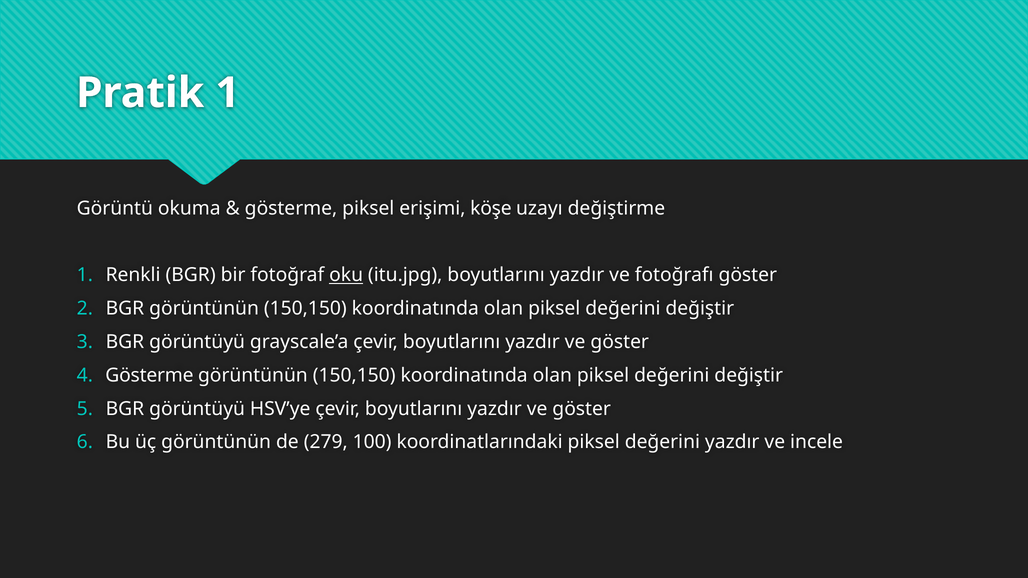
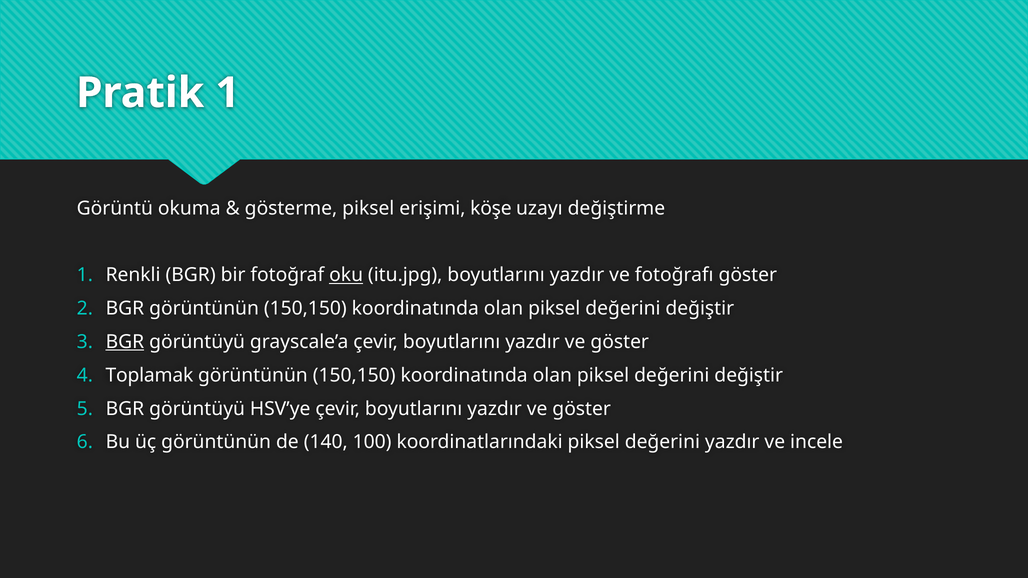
BGR underline: none -> present (125, 342)
Gösterme: Gösterme -> Toplamak (149, 375)
279: 279 -> 140 (326, 442)
